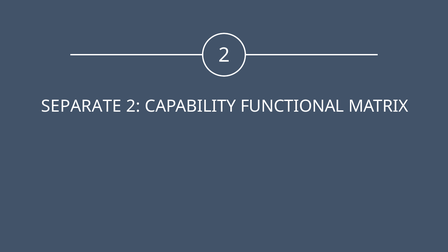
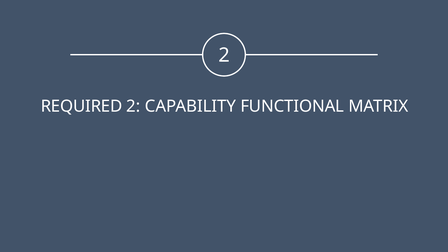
SEPARATE: SEPARATE -> REQUIRED (82, 106)
